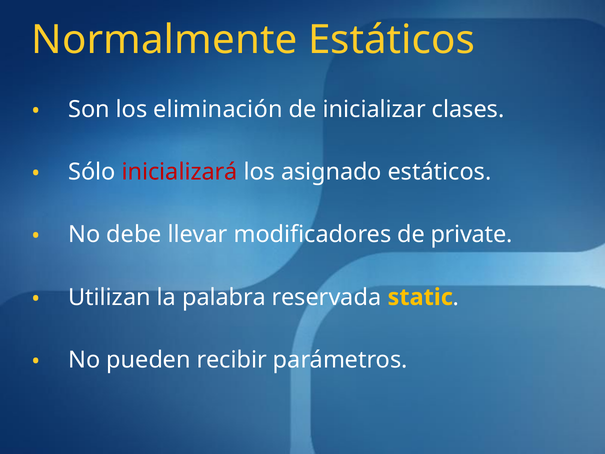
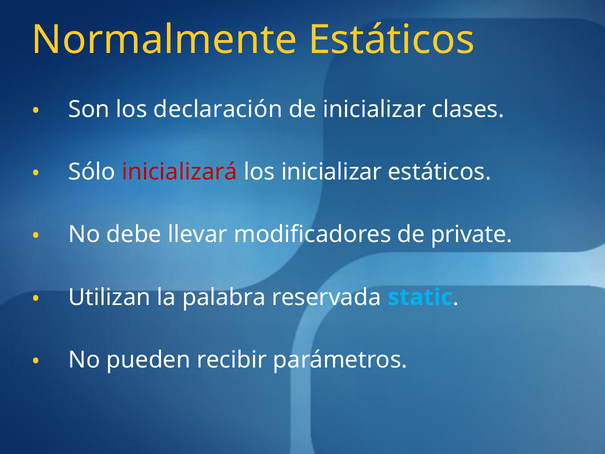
eliminación: eliminación -> declaración (218, 109)
los asignado: asignado -> inicializar (332, 172)
static colour: yellow -> light blue (420, 297)
